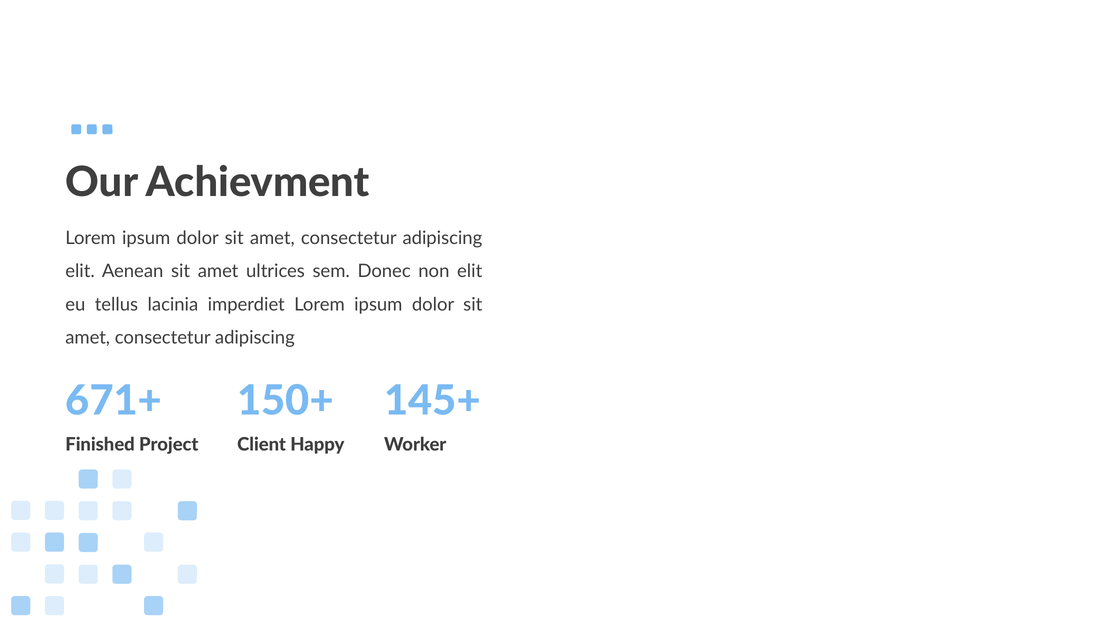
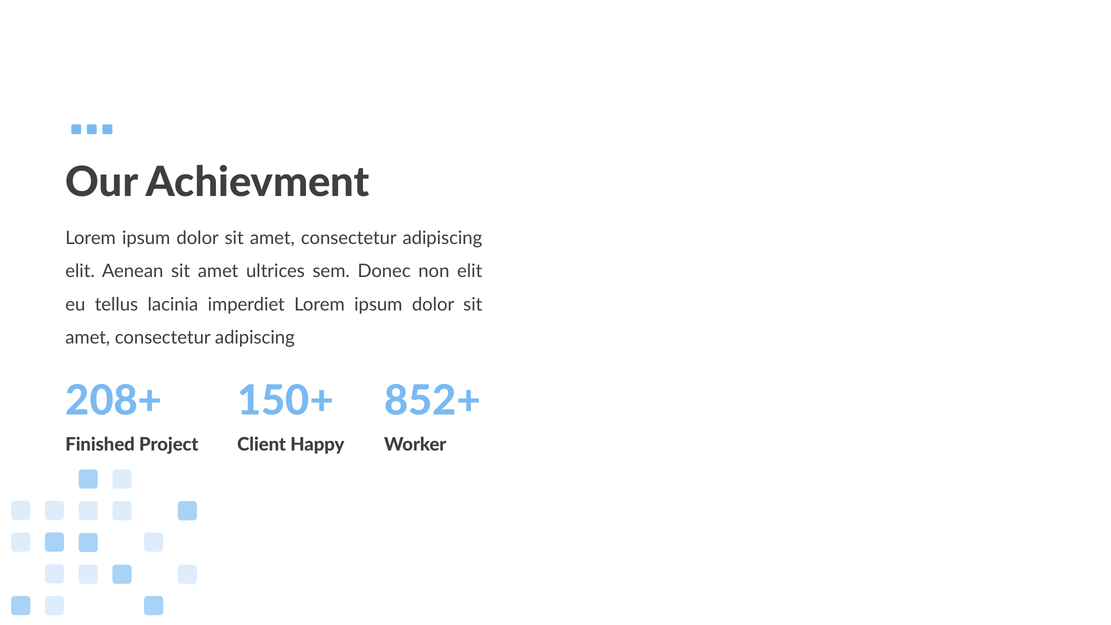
671+: 671+ -> 208+ (114, 401)
145+: 145+ -> 852+ (432, 401)
